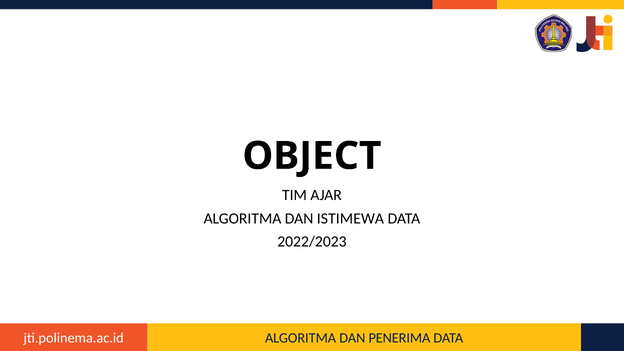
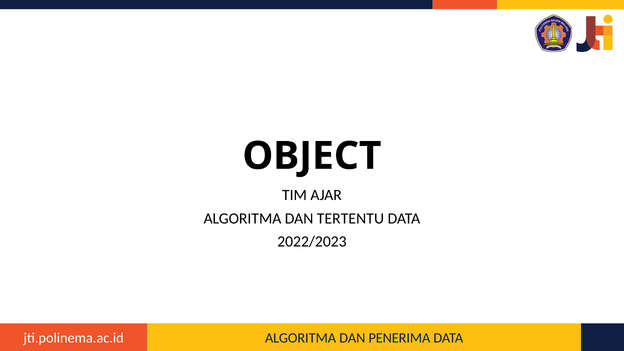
ISTIMEWA: ISTIMEWA -> TERTENTU (350, 218)
